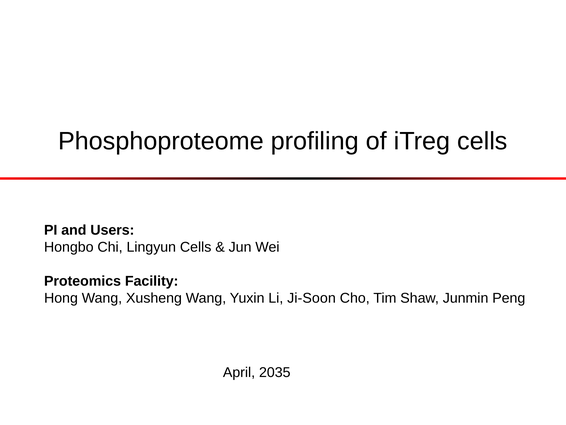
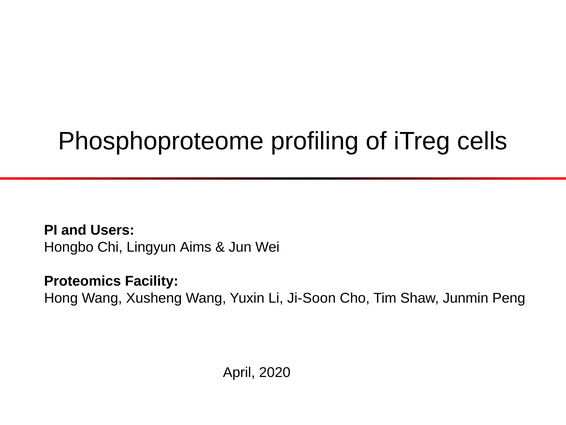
Lingyun Cells: Cells -> Aims (196, 247)
2035: 2035 -> 2020 (275, 372)
